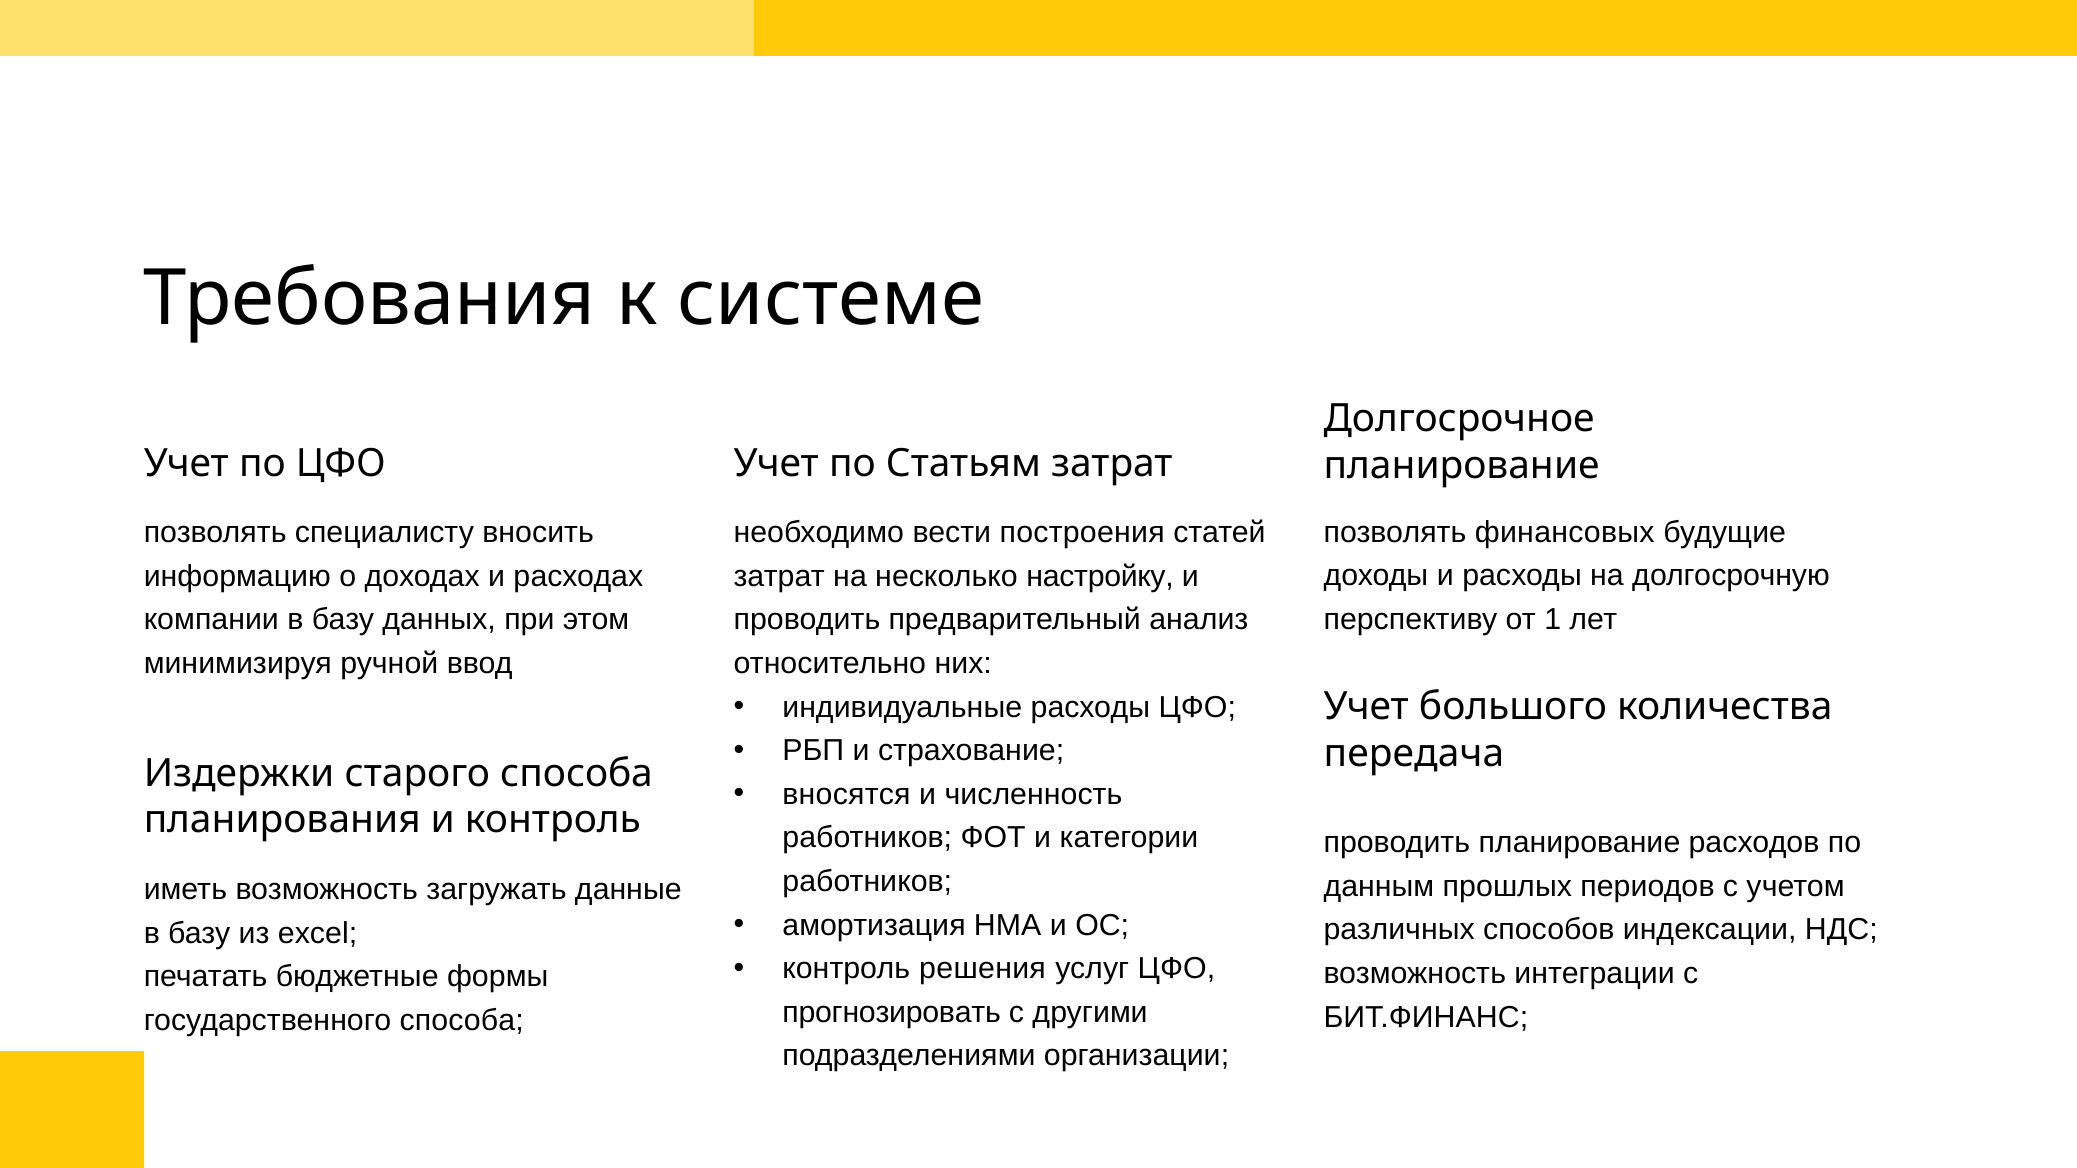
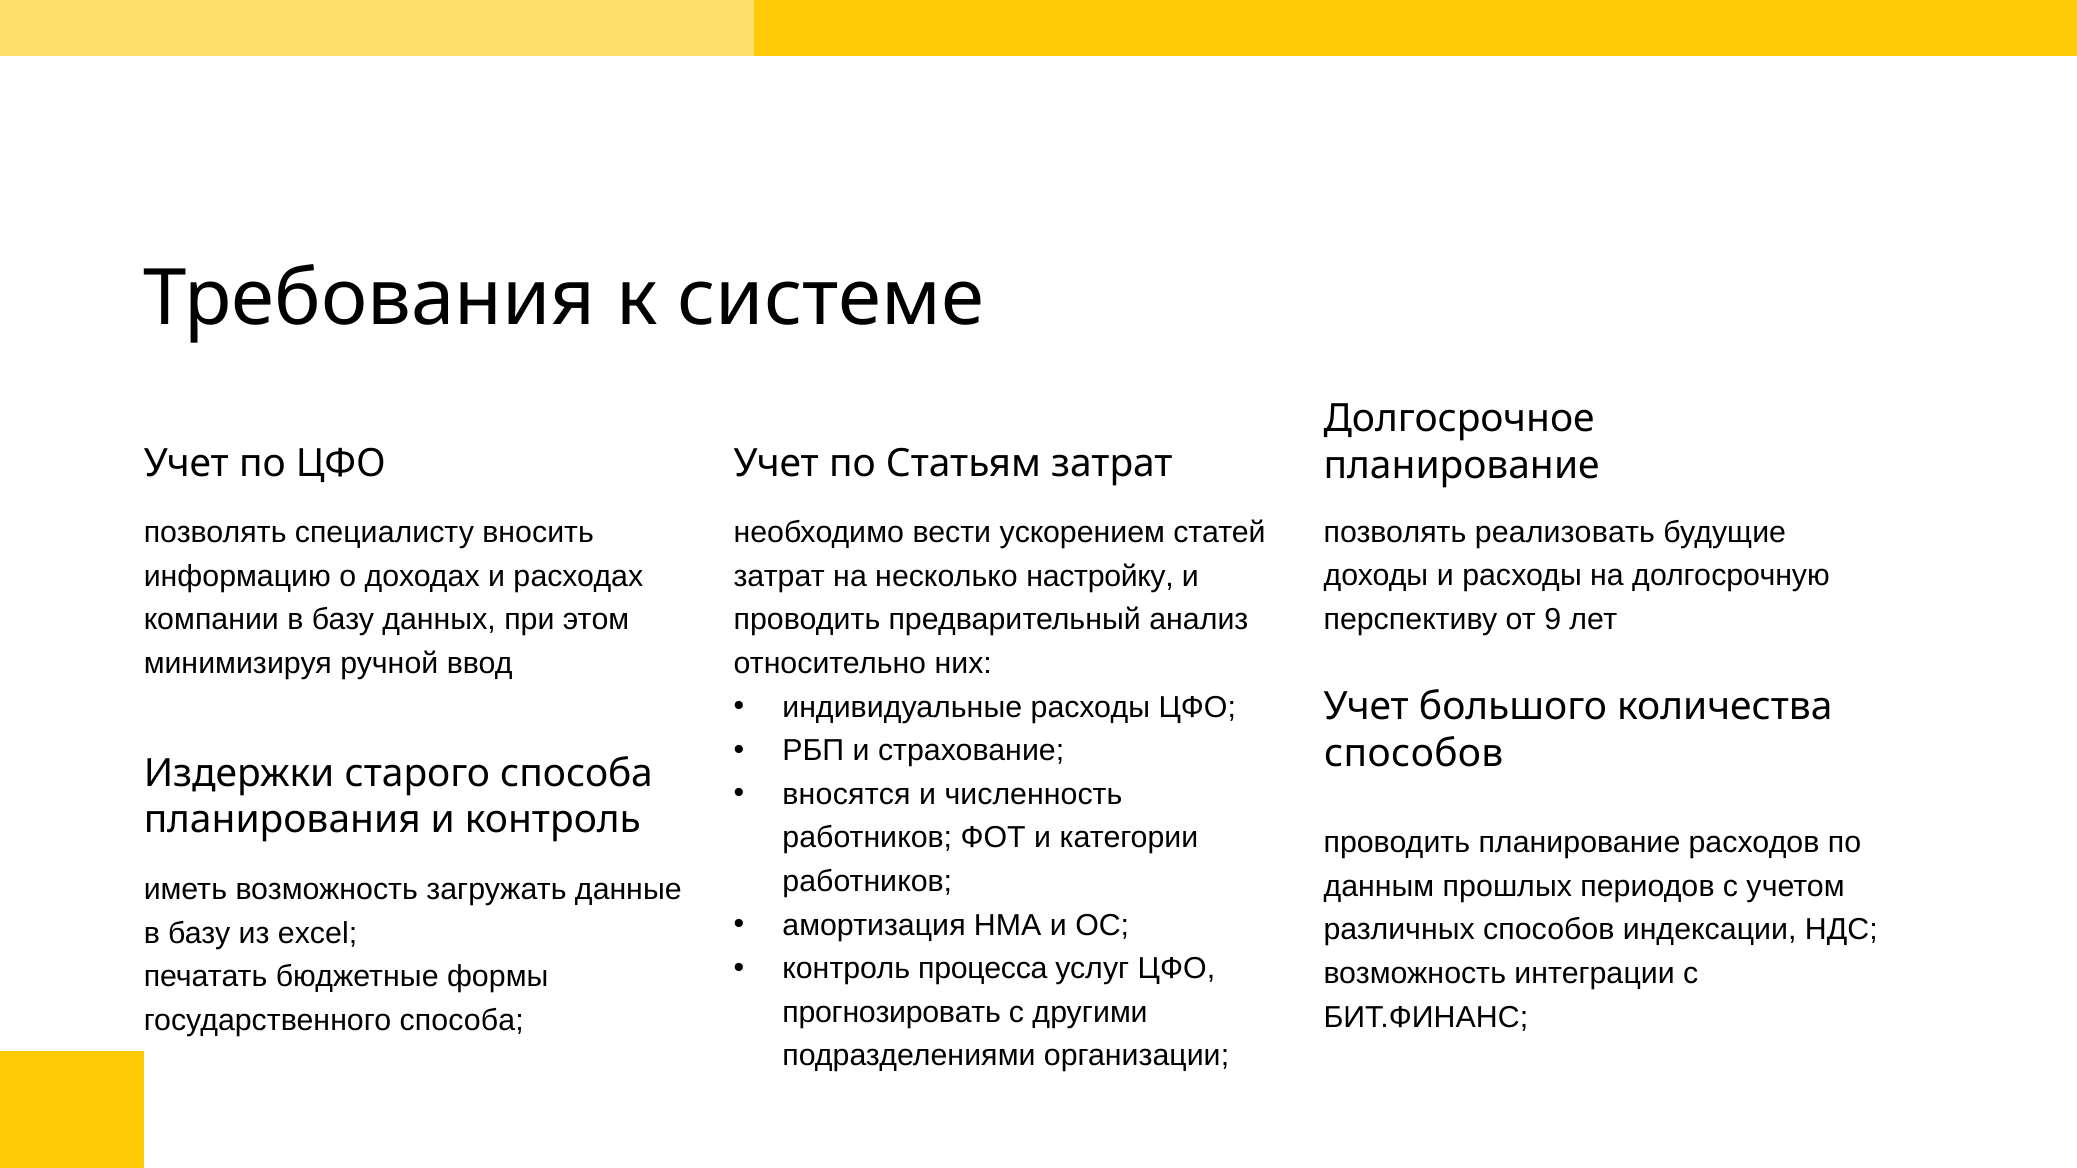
финансовых: финансовых -> реализовать (1565, 532)
построения: построения -> ускорением (1082, 533)
1: 1 -> 9 (1553, 620)
передача: передача -> способов (1414, 754)
решения: решения -> процесса (983, 969)
